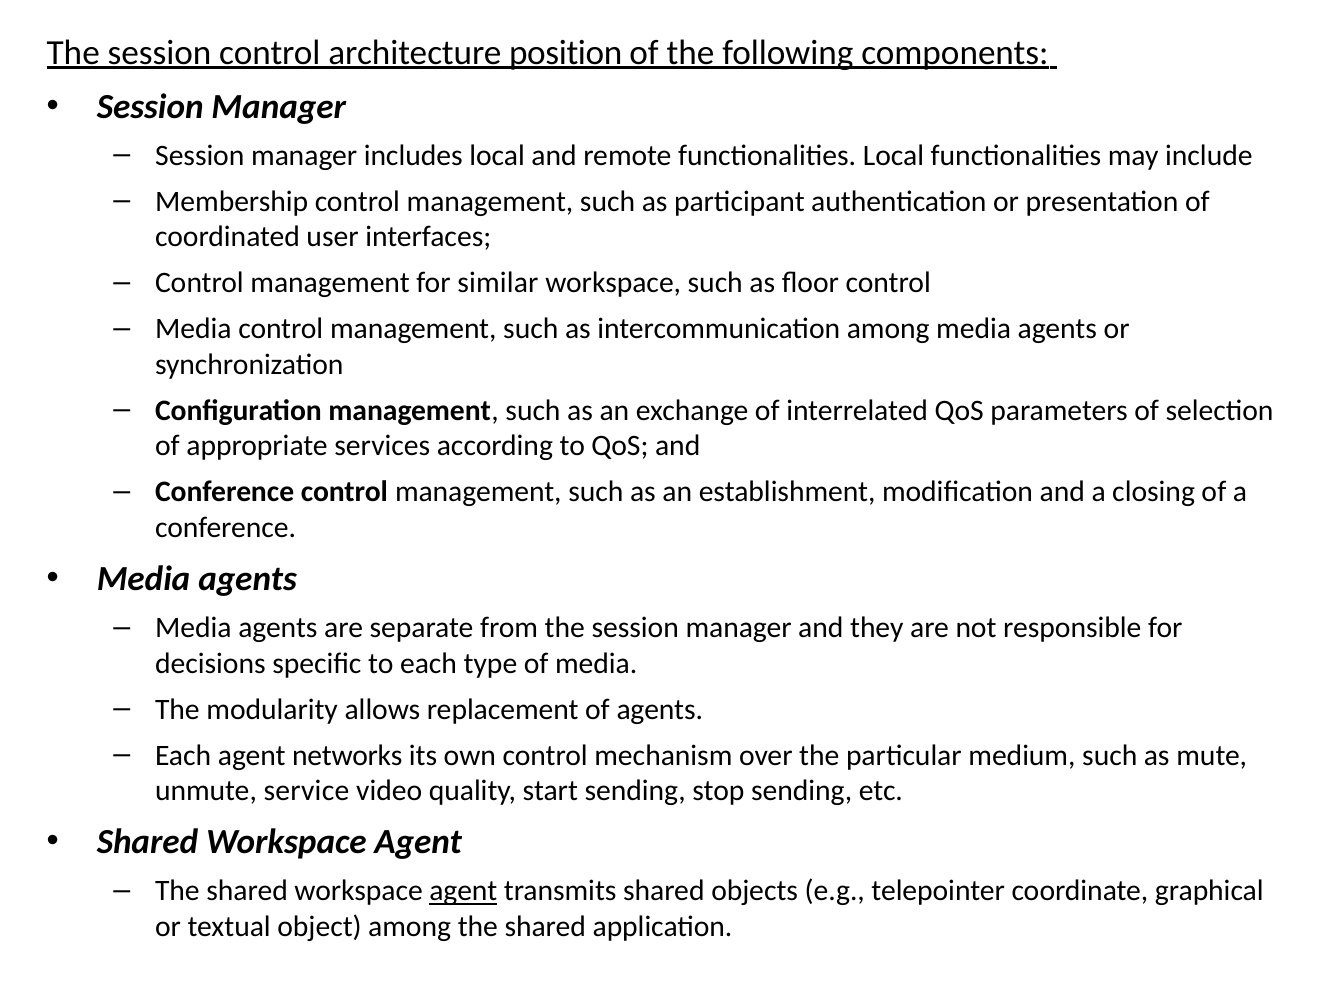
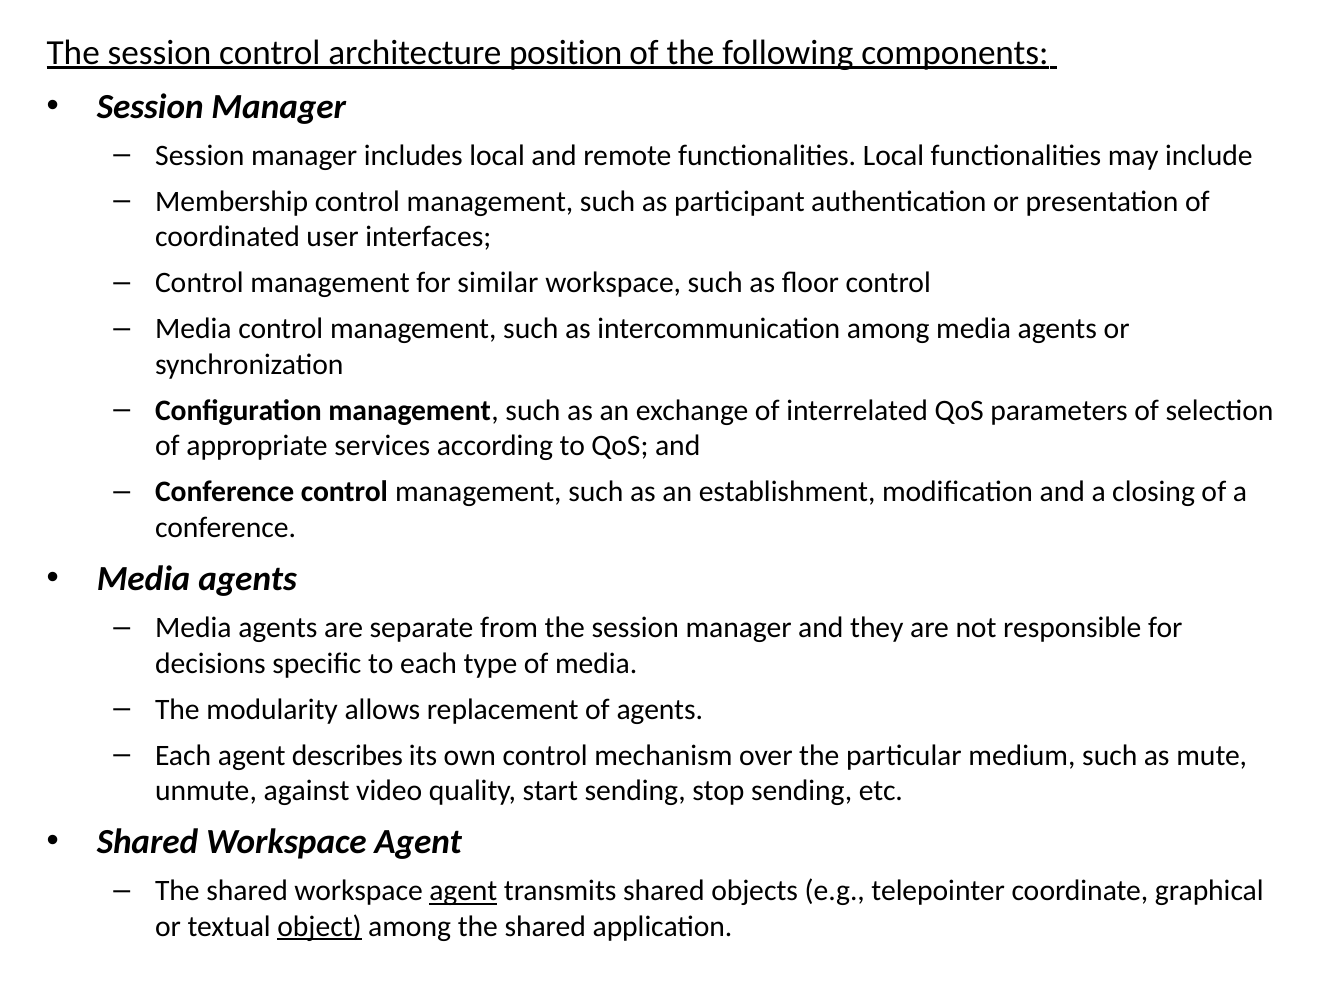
networks: networks -> describes (347, 756)
service: service -> against (307, 791)
object underline: none -> present (319, 927)
